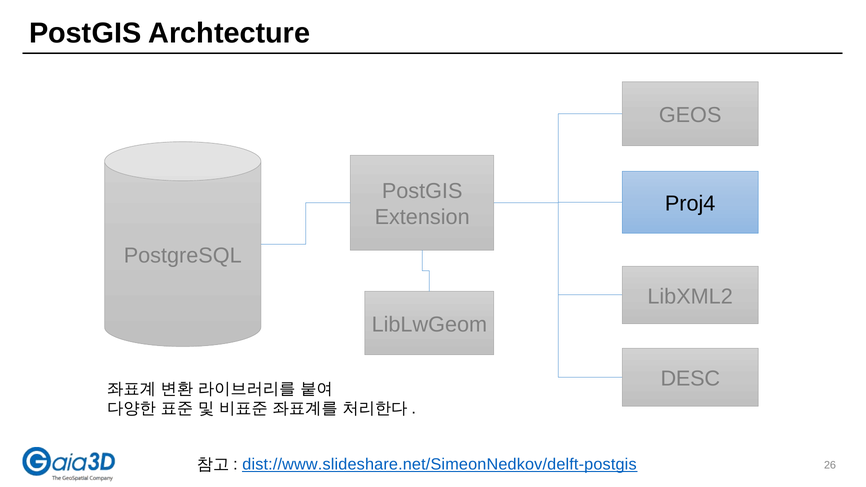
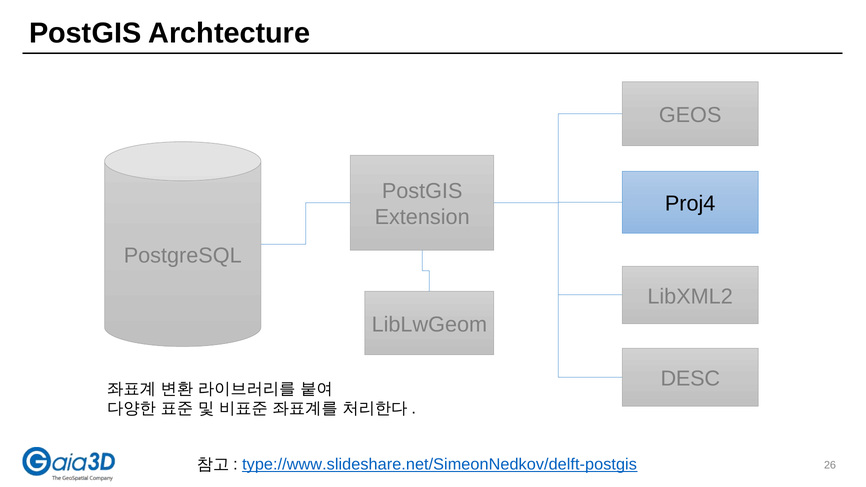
dist://www.slideshare.net/SimeonNedkov/delft-postgis: dist://www.slideshare.net/SimeonNedkov/delft-postgis -> type://www.slideshare.net/SimeonNedkov/delft-postgis (440, 464)
